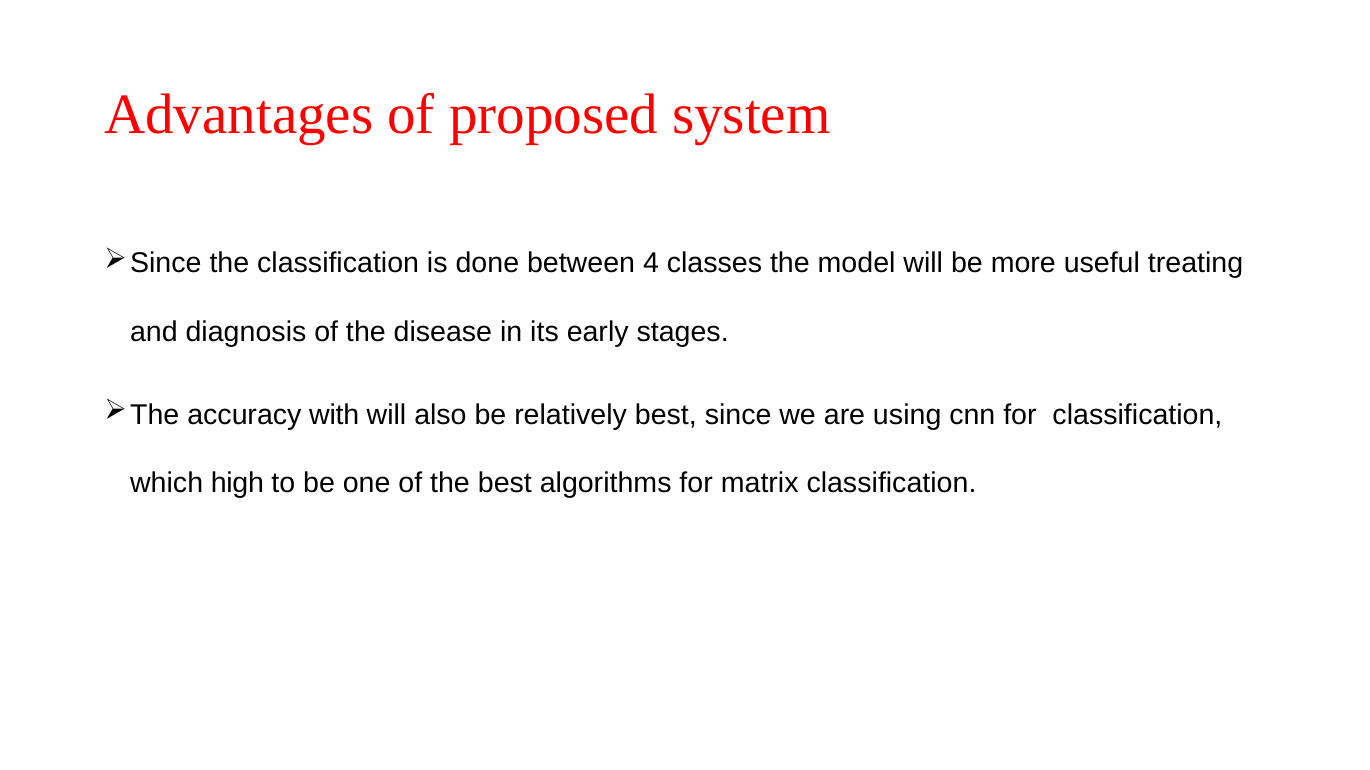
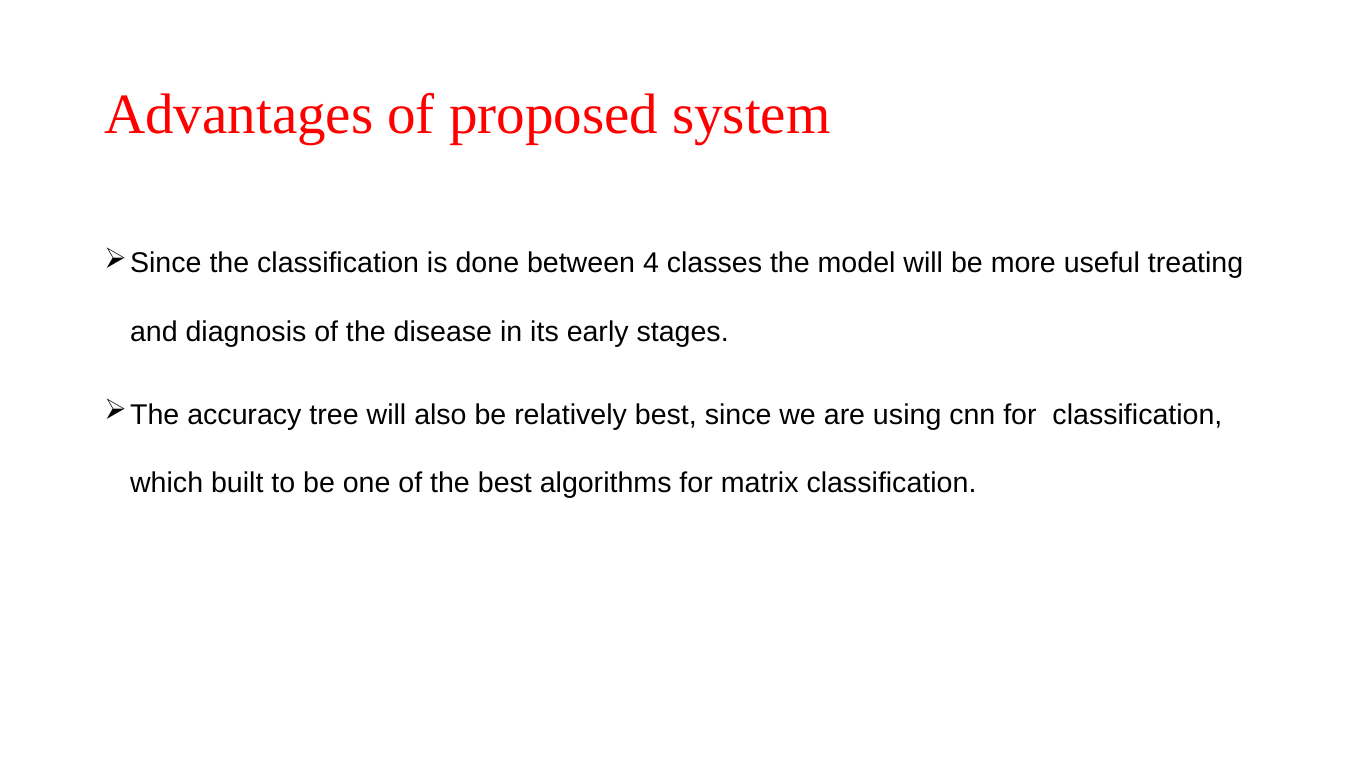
with: with -> tree (334, 415)
high: high -> built (237, 484)
